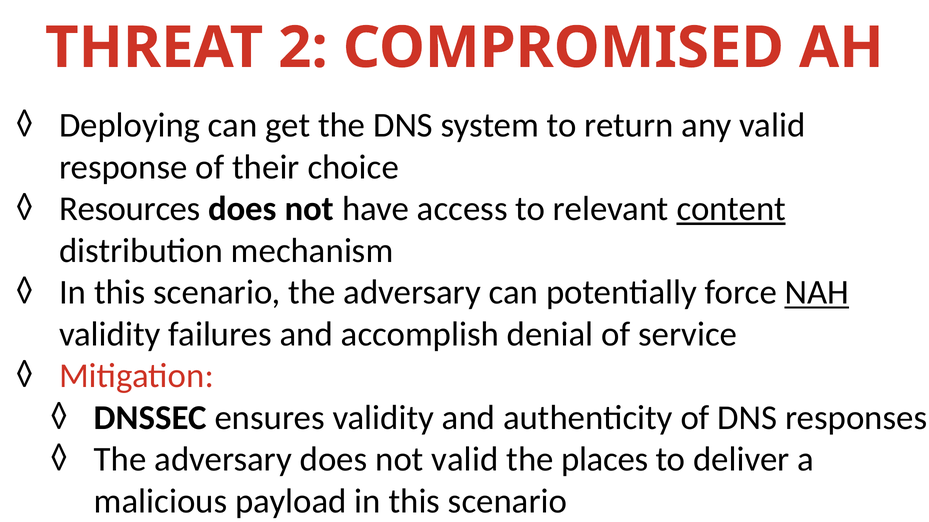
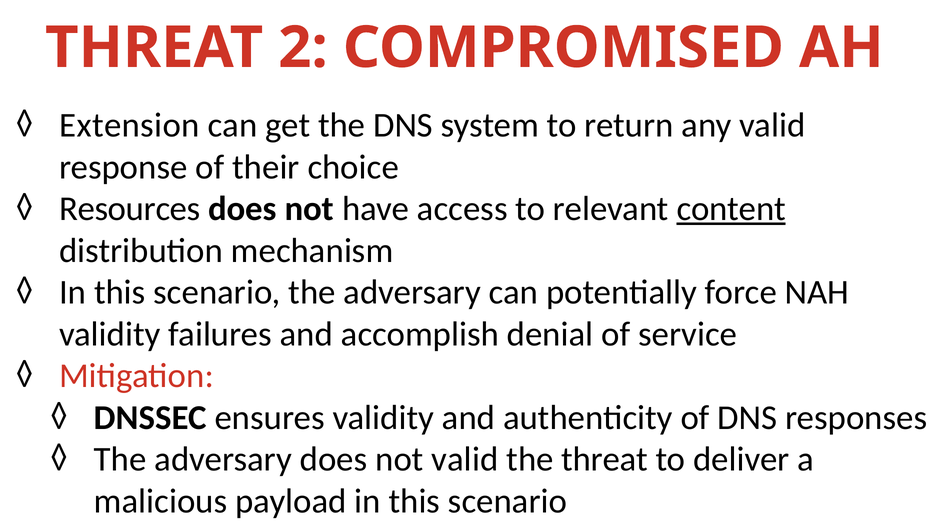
Deploying: Deploying -> Extension (129, 125)
NAH underline: present -> none (817, 293)
the places: places -> threat (605, 460)
